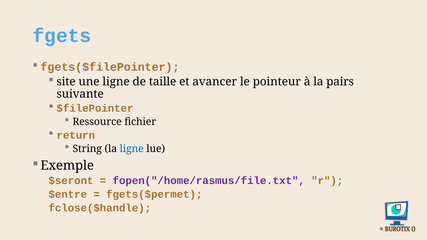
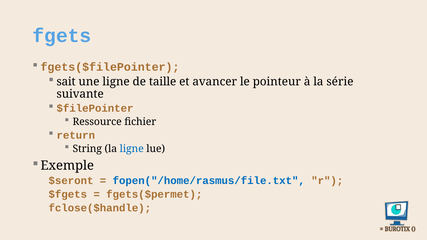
site: site -> sait (66, 82)
pairs: pairs -> série (340, 82)
fopen("/home/rasmus/file.txt colour: purple -> blue (209, 181)
$entre: $entre -> $fgets (68, 195)
